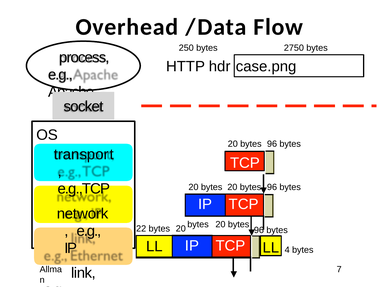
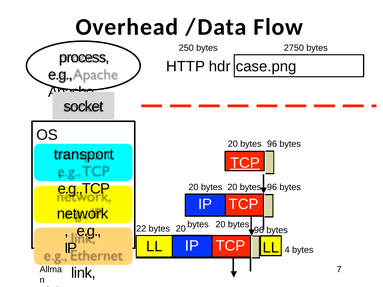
TCP underline: none -> present (245, 163)
